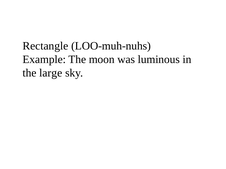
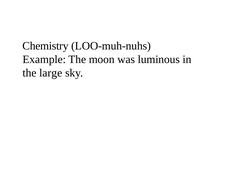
Rectangle: Rectangle -> Chemistry (46, 46)
